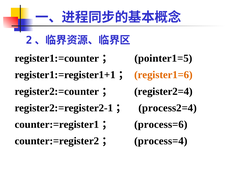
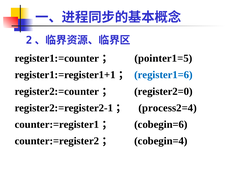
register1=6 colour: orange -> blue (163, 75)
register2=4: register2=4 -> register2=0 (163, 91)
process=6: process=6 -> cobegin=6 (161, 125)
process=4: process=4 -> cobegin=4 (161, 141)
